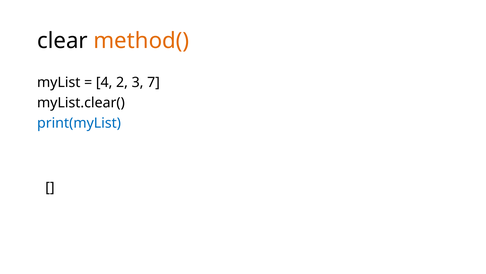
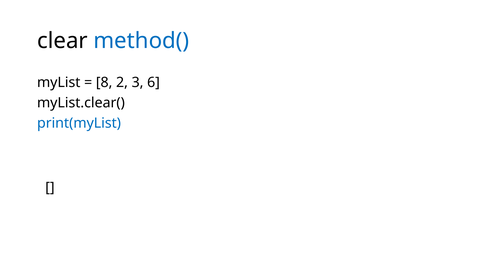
method( colour: orange -> blue (141, 41)
4: 4 -> 8 (104, 82)
7: 7 -> 6 (154, 82)
